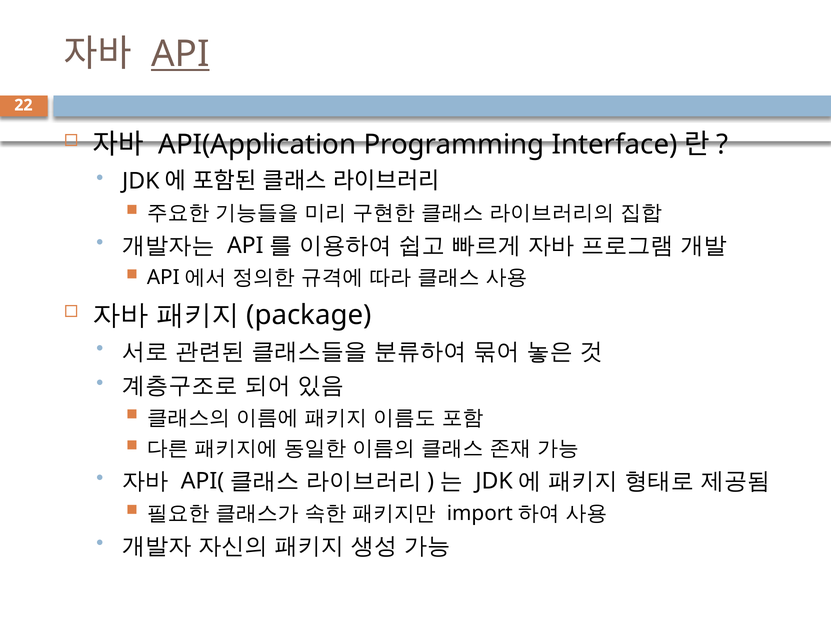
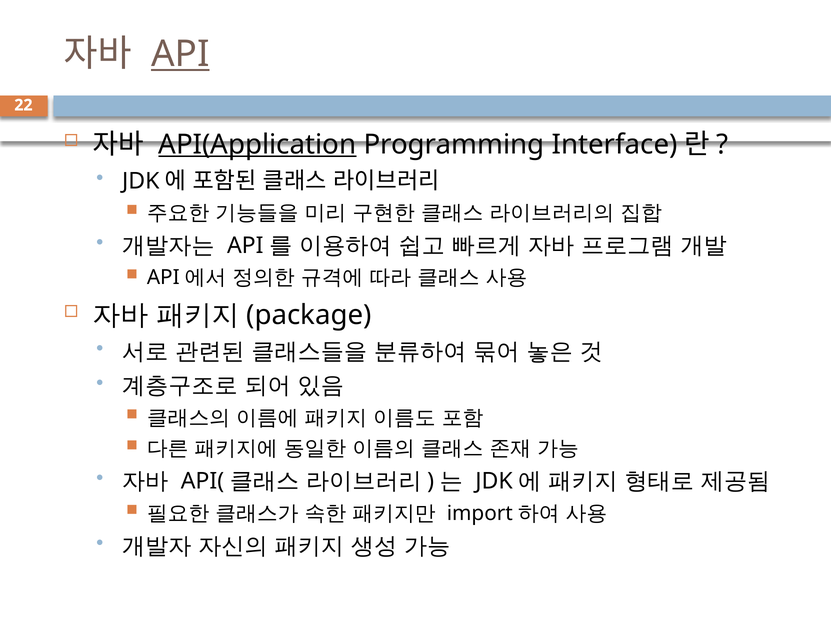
API(Application underline: none -> present (257, 144)
